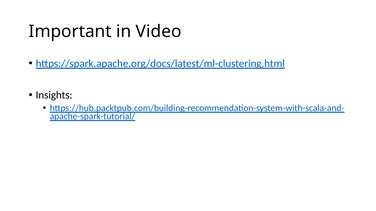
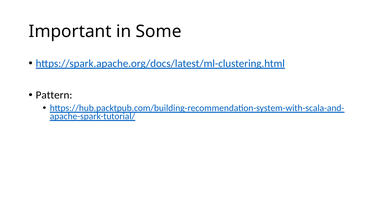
Video: Video -> Some (159, 32)
Insights: Insights -> Pattern (54, 95)
